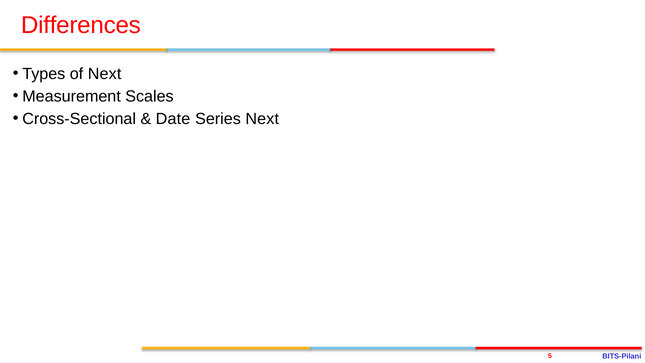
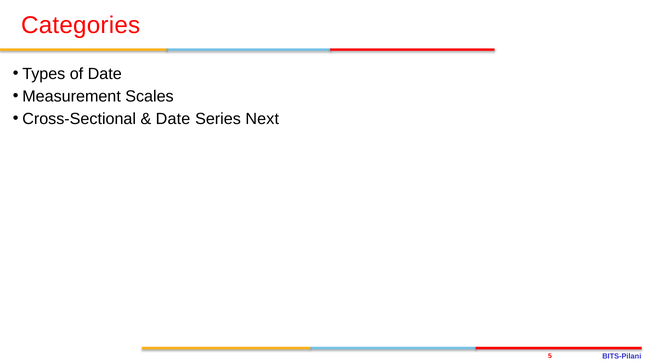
Differences: Differences -> Categories (81, 25)
of Next: Next -> Date (105, 74)
